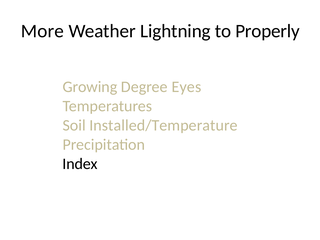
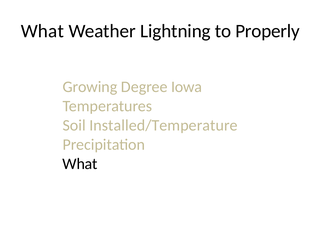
More: More -> What (42, 31)
Eyes: Eyes -> Iowa (187, 87)
Index: Index -> What (80, 164)
